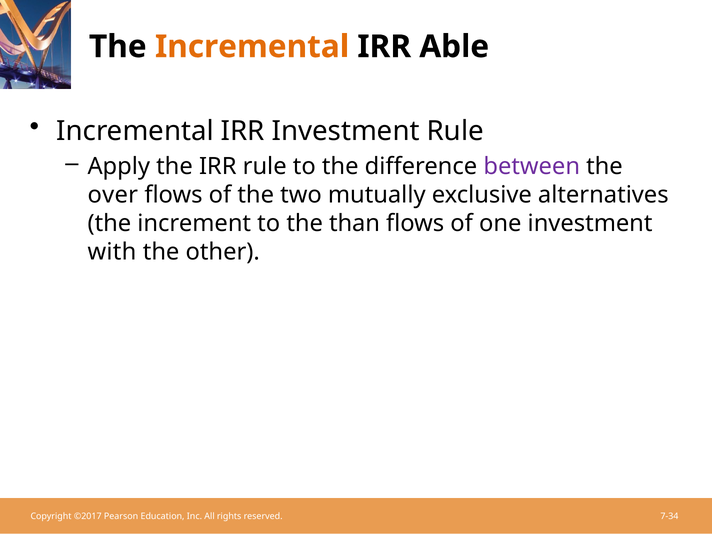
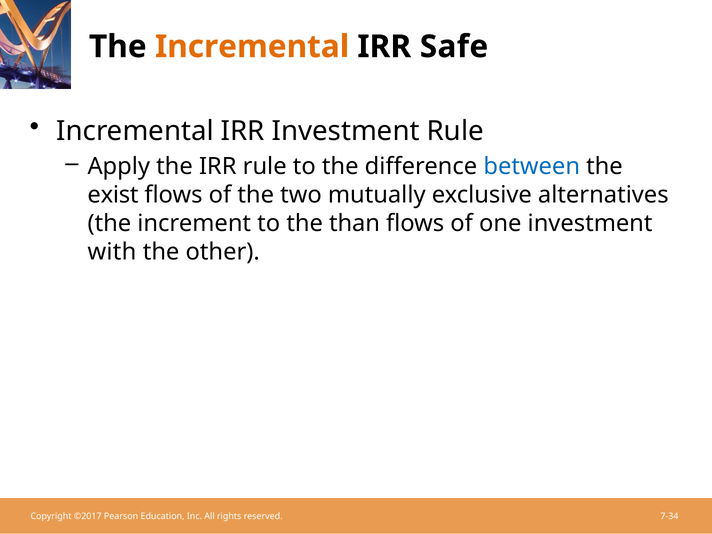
Able: Able -> Safe (454, 47)
between colour: purple -> blue (532, 167)
over: over -> exist (113, 195)
